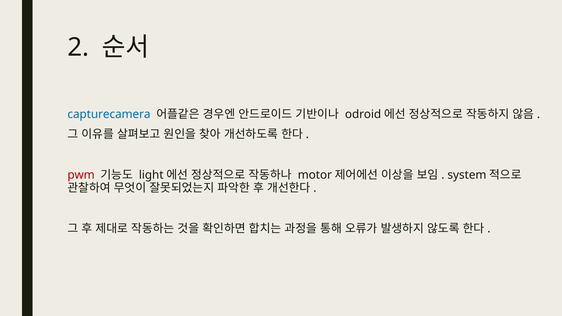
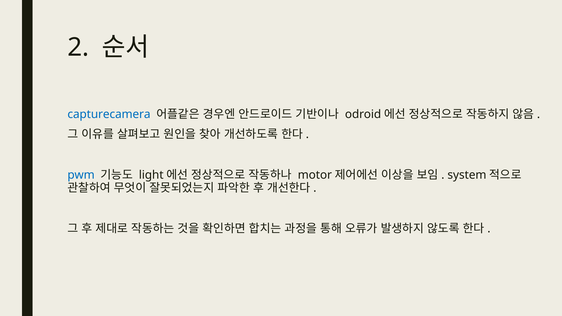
pwm colour: red -> blue (81, 175)
